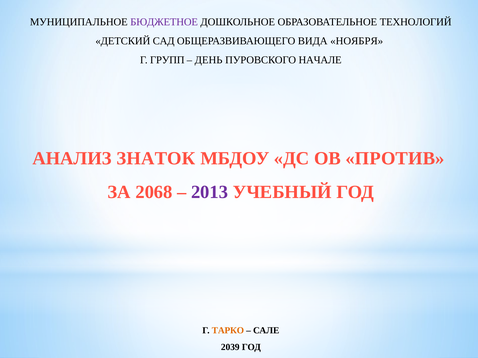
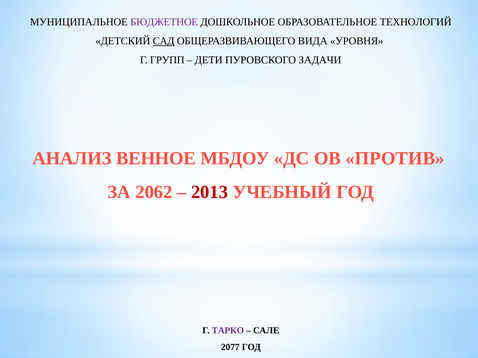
САД underline: none -> present (164, 41)
НОЯБРЯ: НОЯБРЯ -> УРОВНЯ (357, 41)
ДЕНЬ: ДЕНЬ -> ДЕТИ (209, 60)
НАЧАЛЕ: НАЧАЛЕ -> ЗАДАЧИ (320, 60)
ЗНАТОК: ЗНАТОК -> ВЕННОЕ (156, 159)
2068: 2068 -> 2062 (154, 192)
2013 colour: purple -> red (210, 192)
ТАРКО colour: orange -> purple (228, 331)
2039: 2039 -> 2077 (230, 348)
